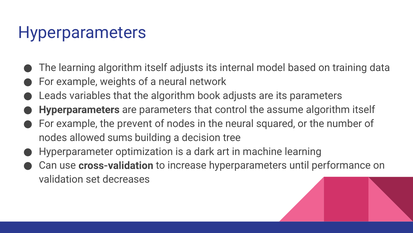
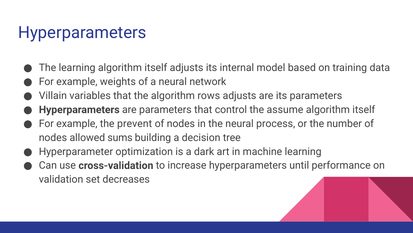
Leads: Leads -> Villain (53, 95)
book: book -> rows (209, 95)
squared: squared -> process (276, 123)
